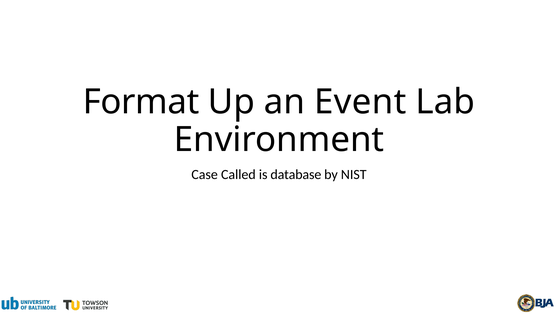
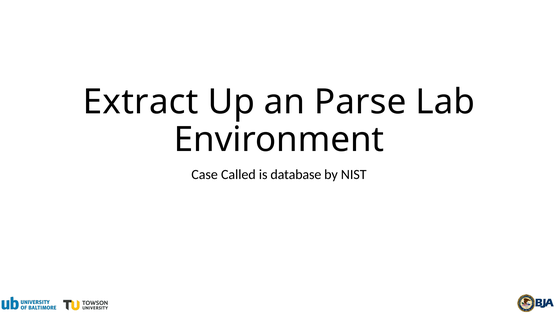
Format: Format -> Extract (141, 102)
Event: Event -> Parse (360, 102)
